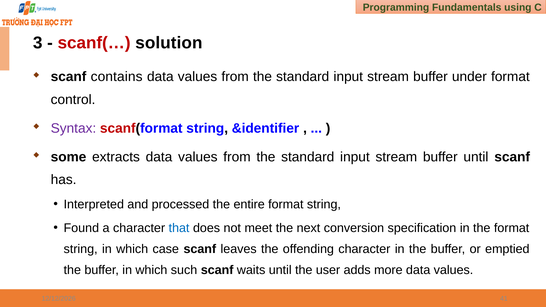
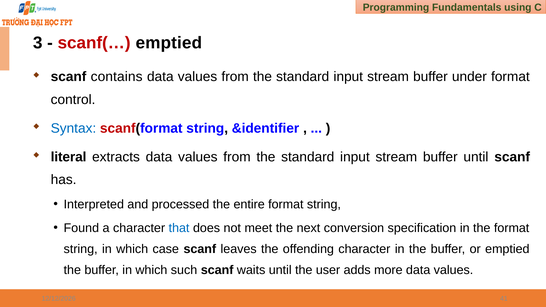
scanf(… solution: solution -> emptied (169, 43)
Syntax colour: purple -> blue (73, 128)
some: some -> literal (69, 157)
